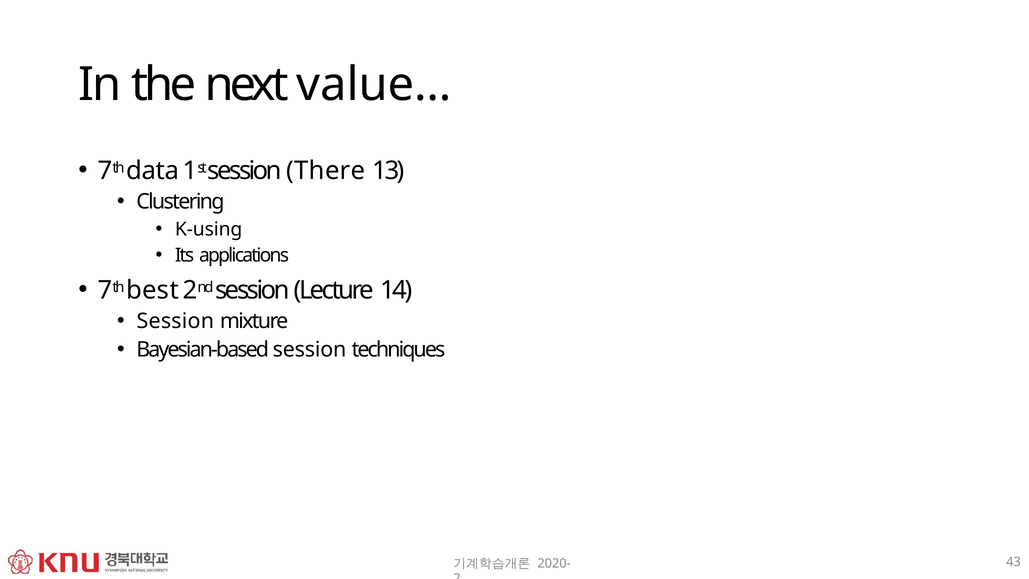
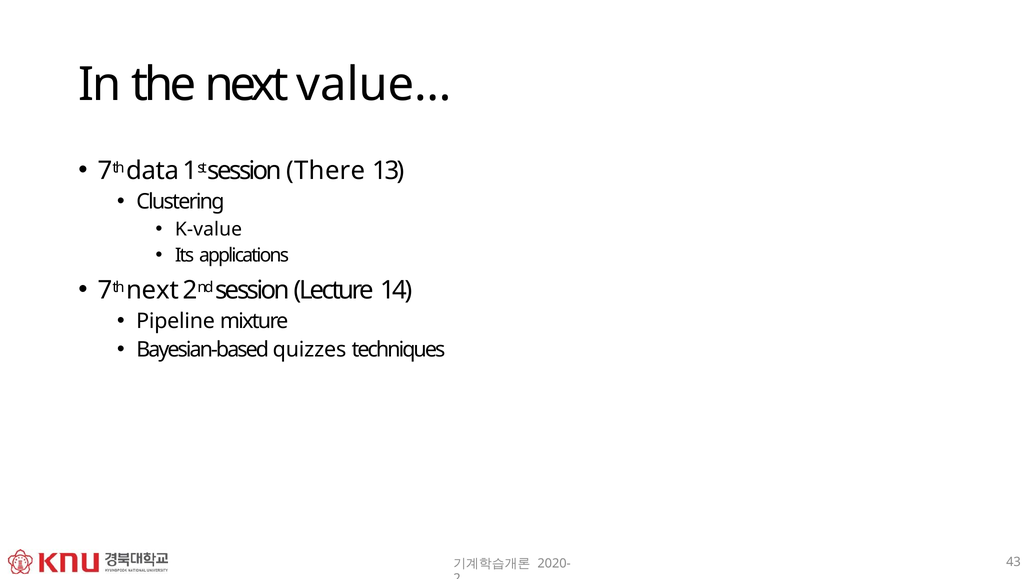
K-using: K-using -> K-value (209, 229)
7th best: best -> next (153, 290)
Session: Session -> Pipeline (176, 321)
Bayesian-based session: session -> quizzes (310, 350)
